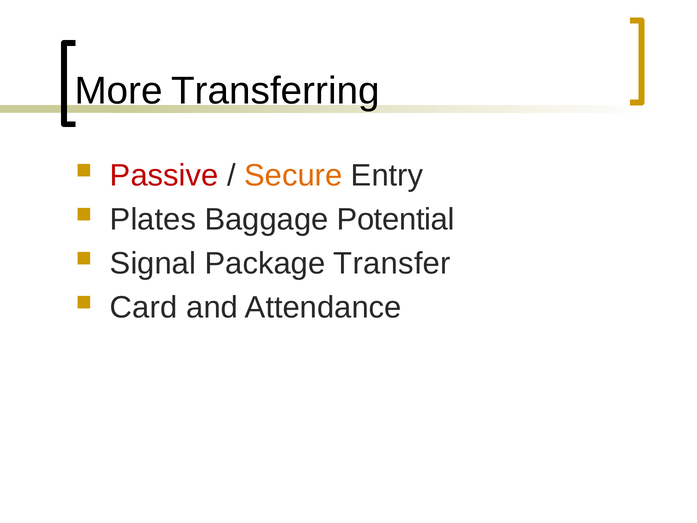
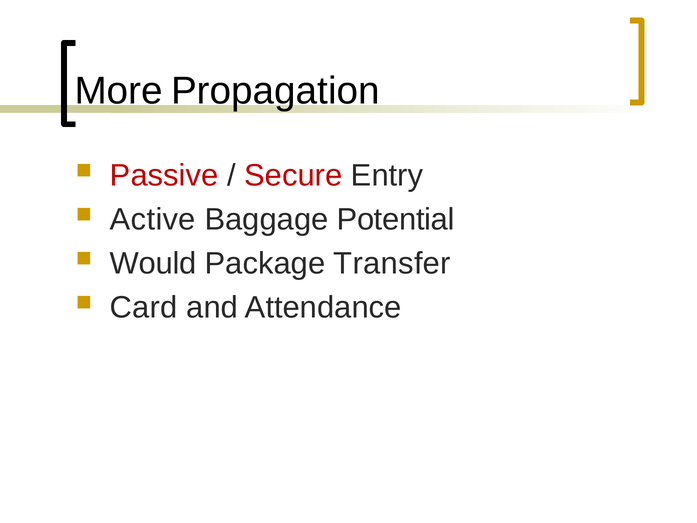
Transferring: Transferring -> Propagation (275, 91)
Secure colour: orange -> red (293, 175)
Plates: Plates -> Active (153, 219)
Signal: Signal -> Would (153, 263)
